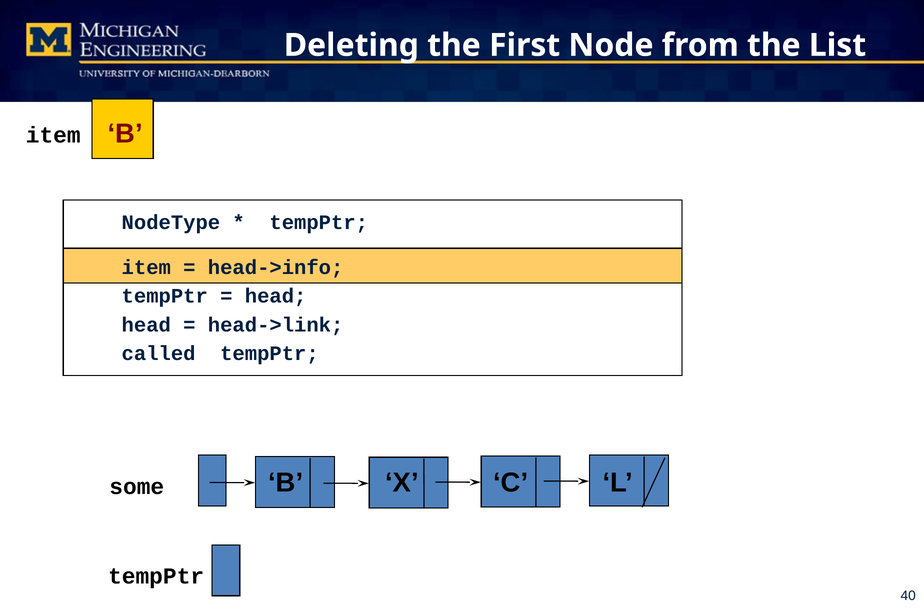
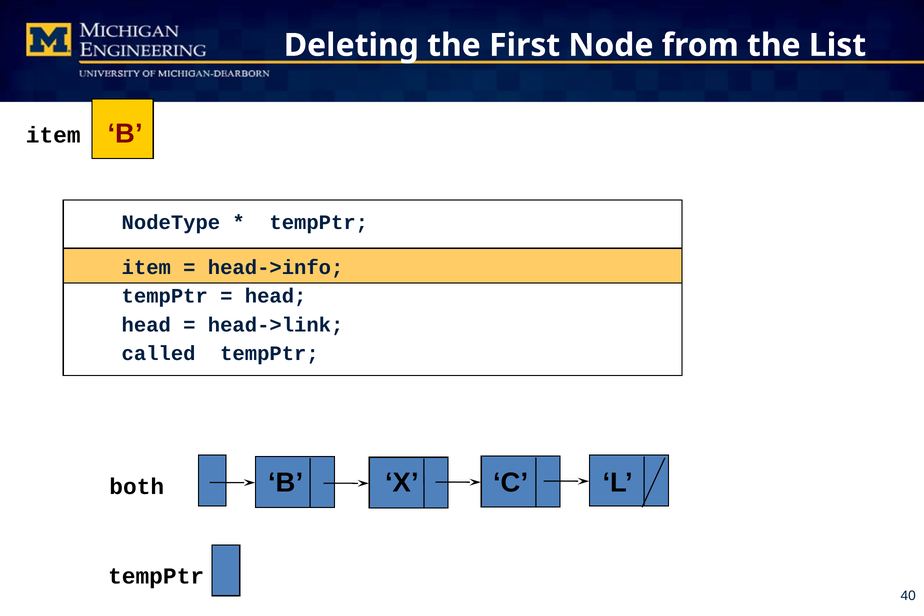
some: some -> both (137, 487)
